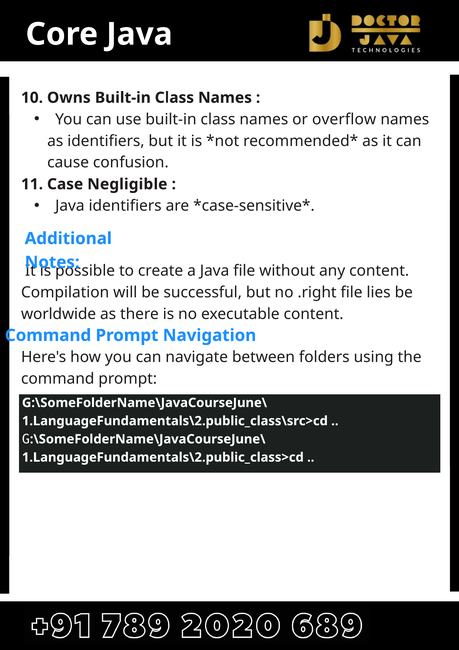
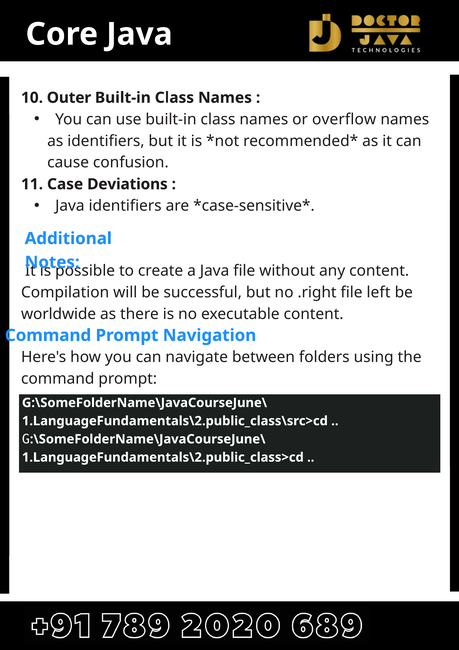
Owns: Owns -> Outer (69, 98)
Negligible: Negligible -> Deviations (127, 184)
lies: lies -> left (379, 292)
